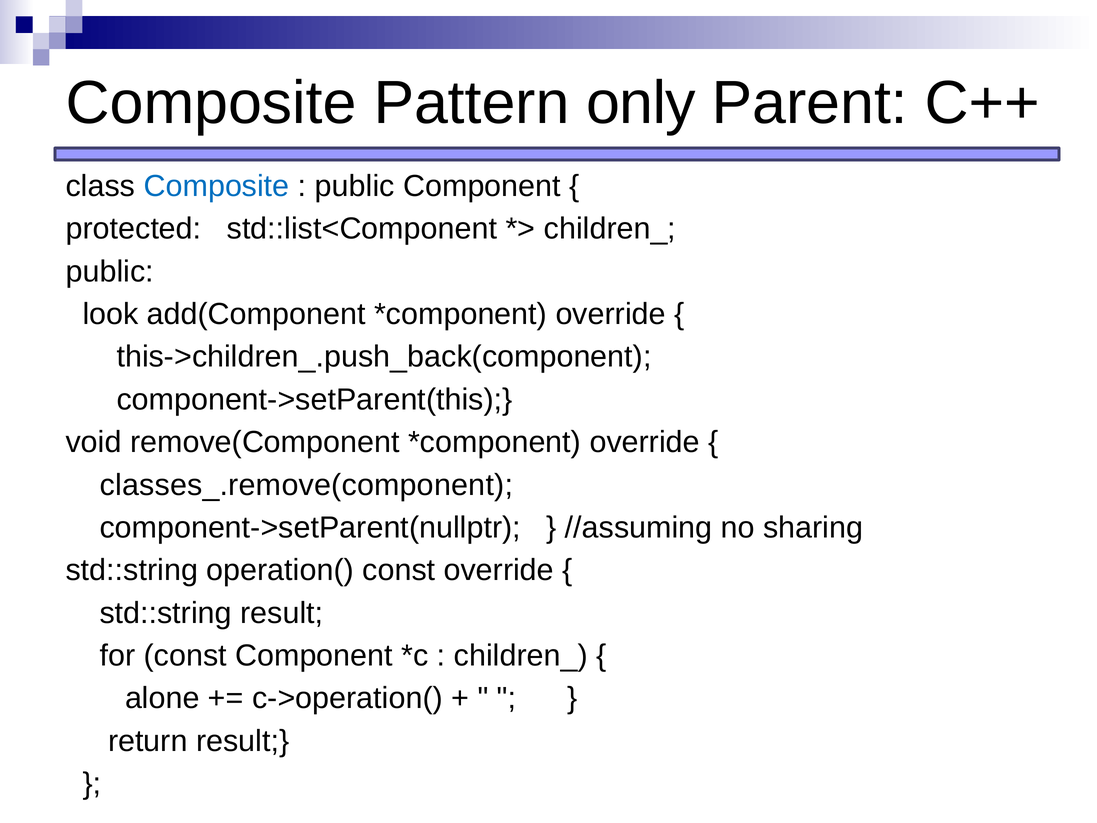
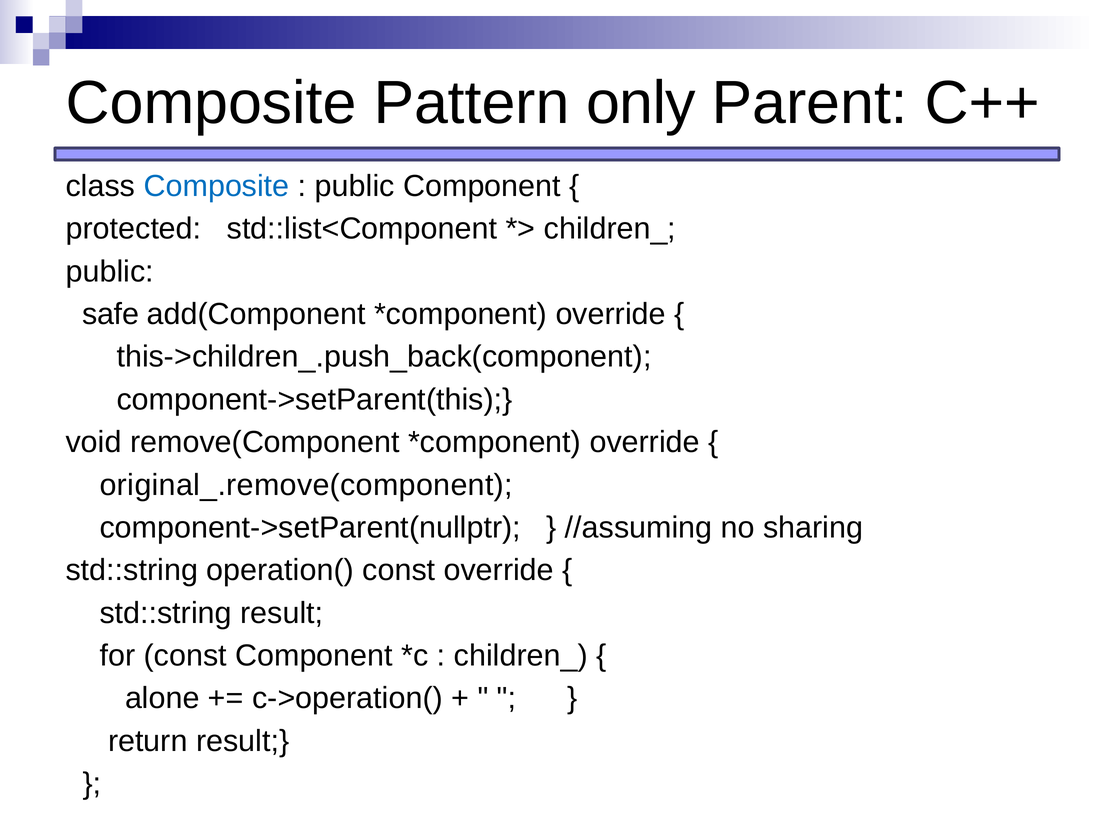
look: look -> safe (111, 314)
classes_.remove(component: classes_.remove(component -> original_.remove(component (306, 485)
